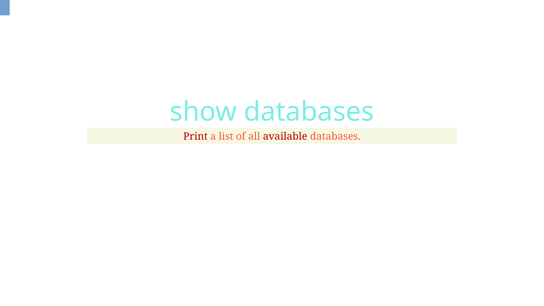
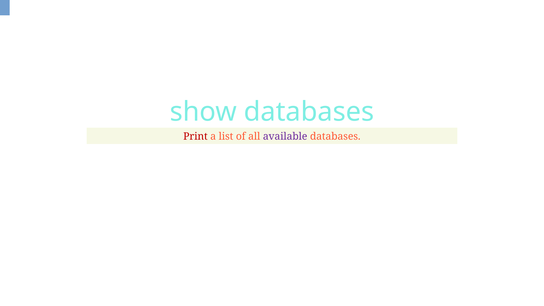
available colour: red -> purple (285, 137)
